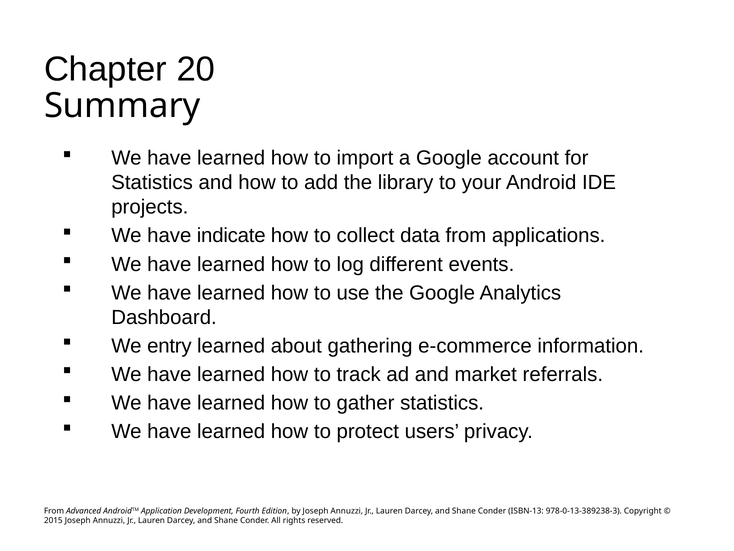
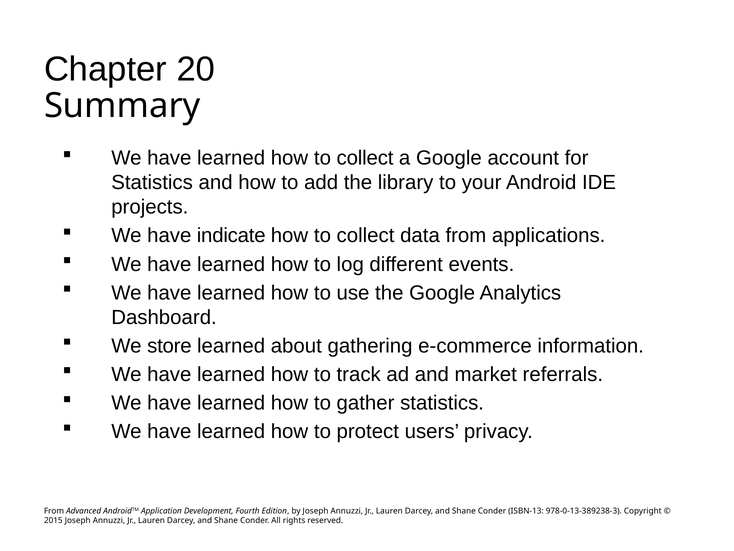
learned how to import: import -> collect (365, 158)
entry: entry -> store (169, 346)
